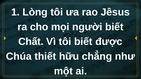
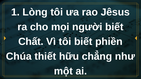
được: được -> phiền (109, 42)
